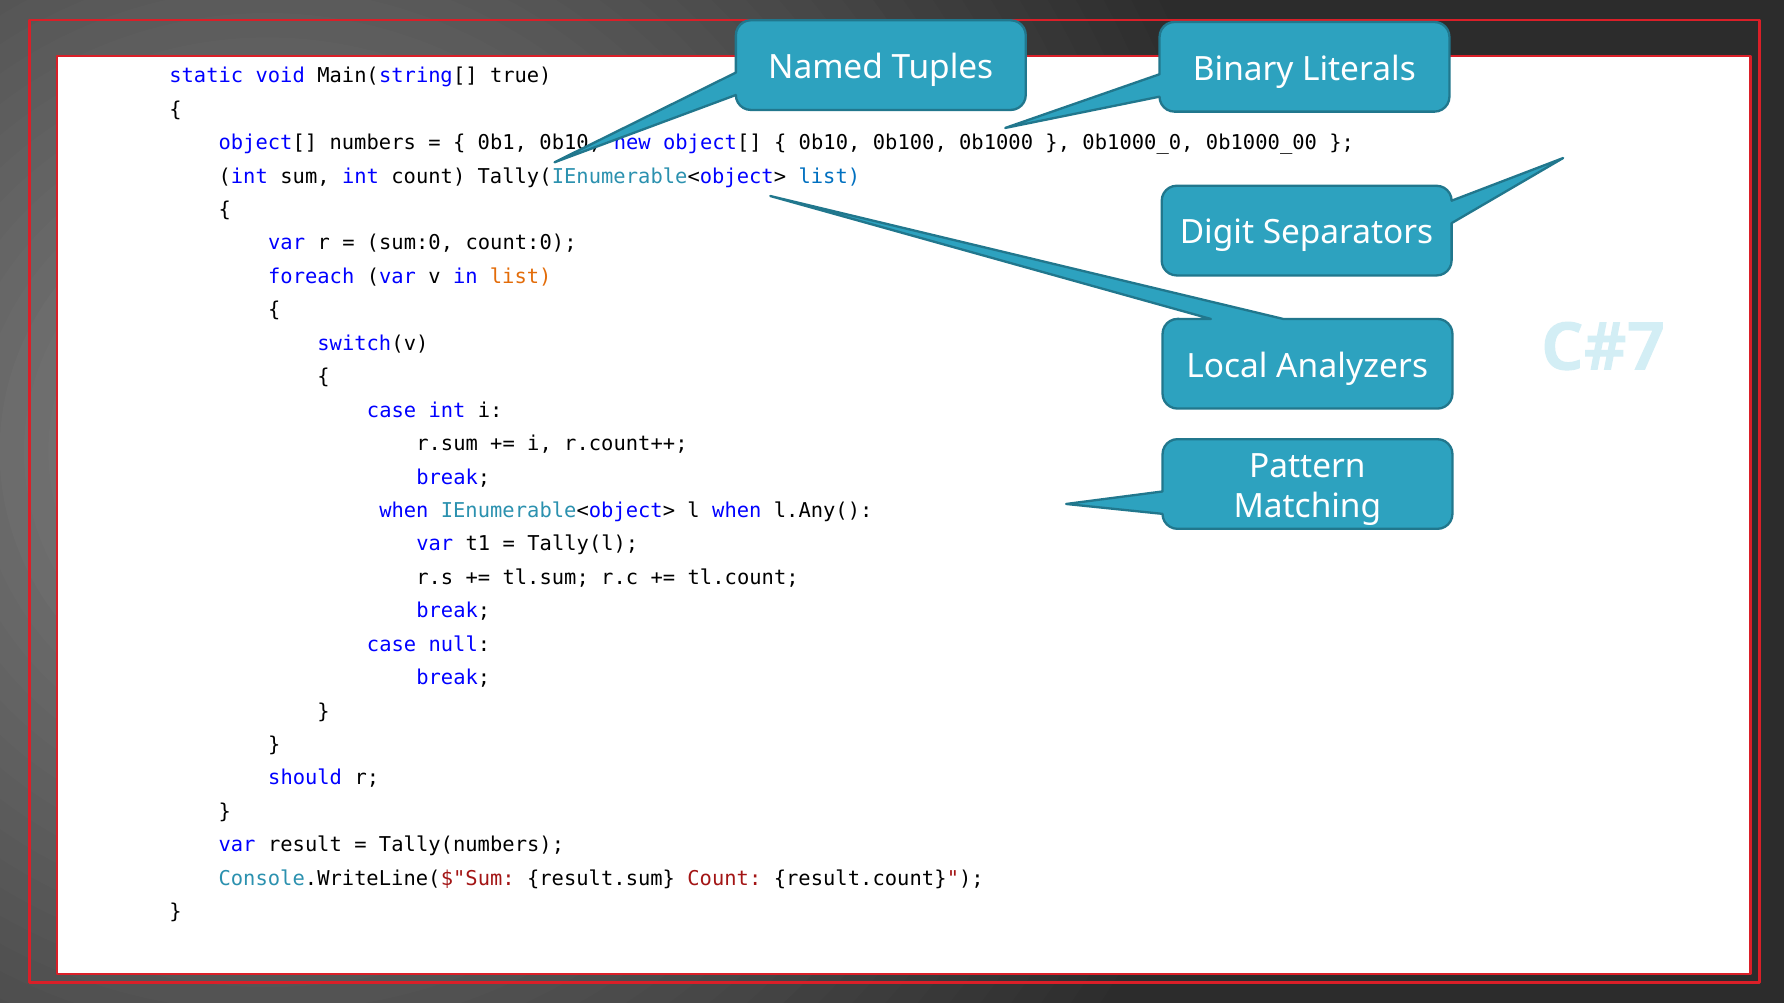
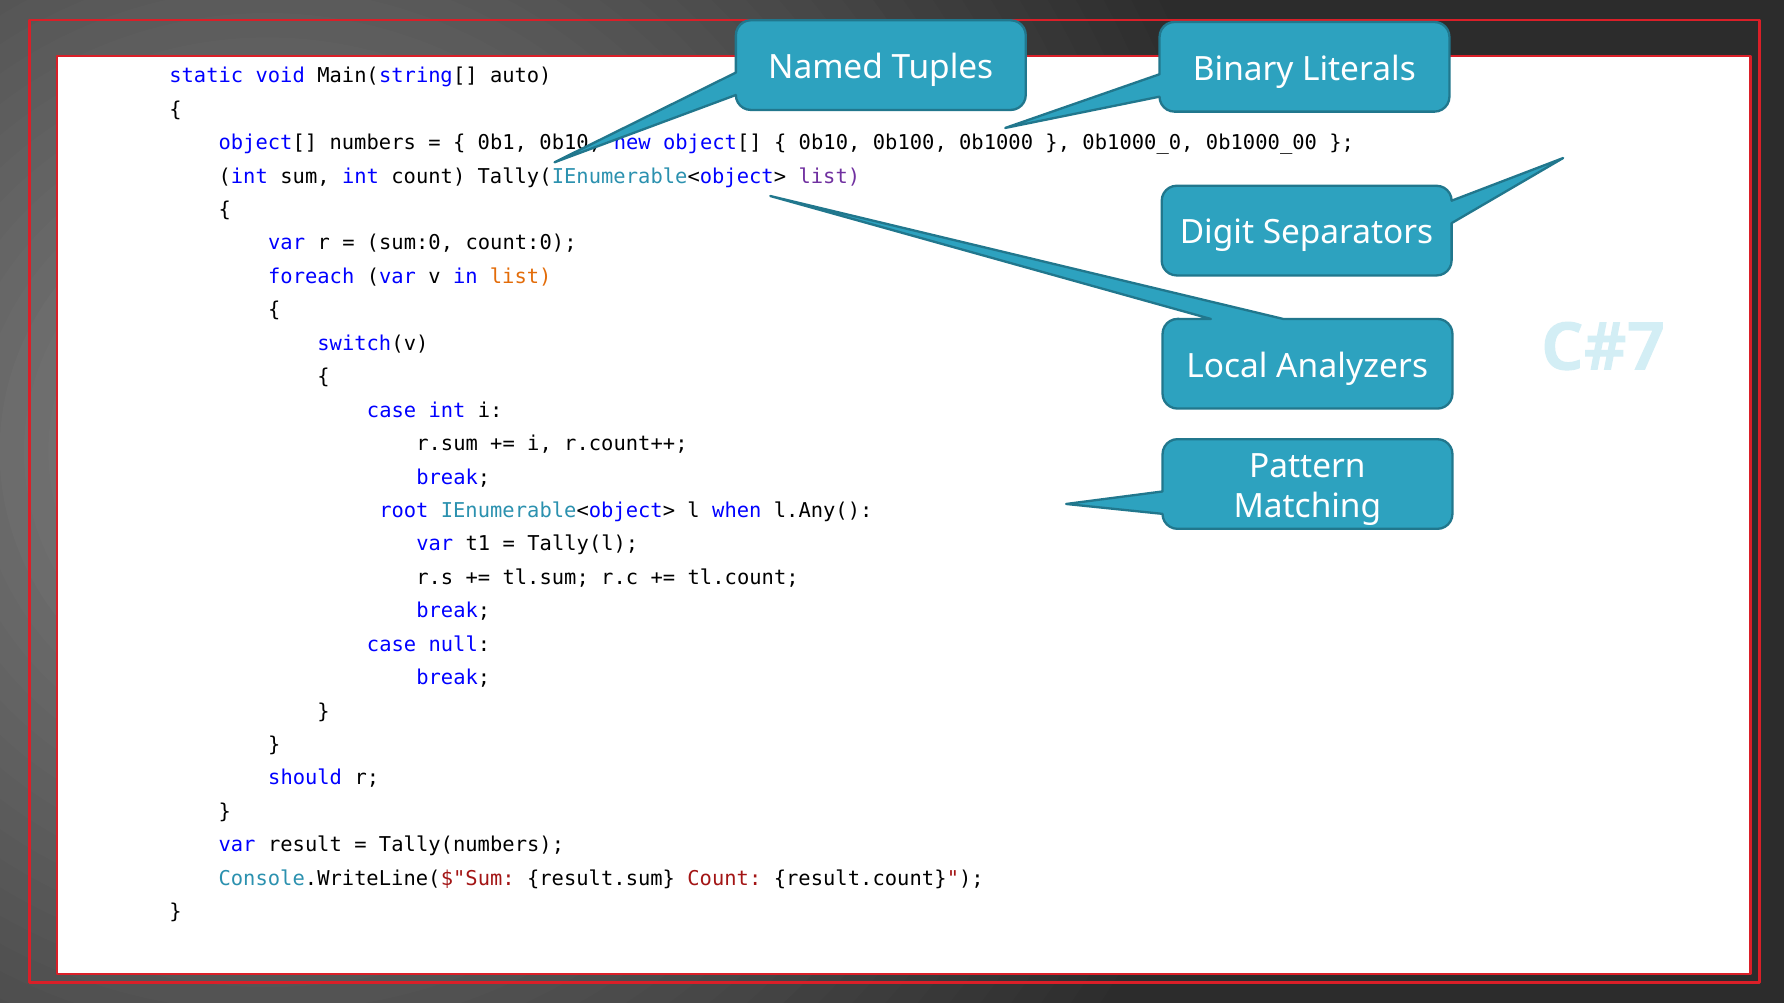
true: true -> auto (521, 76)
list colour: blue -> purple (829, 176)
when: when -> root (404, 511)
